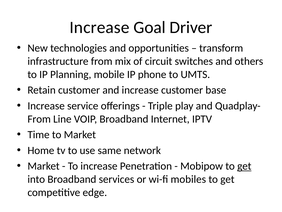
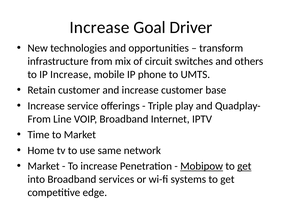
IP Planning: Planning -> Increase (71, 74)
Mobipow underline: none -> present (202, 166)
mobiles: mobiles -> systems (188, 179)
